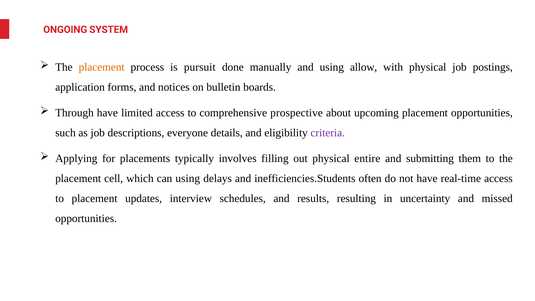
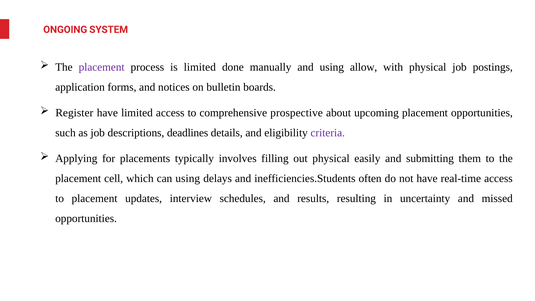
placement colour: orange -> purple (102, 67)
is pursuit: pursuit -> limited (200, 67)
Through: Through -> Register (74, 113)
everyone: everyone -> deadlines (188, 133)
entire: entire -> easily (367, 158)
